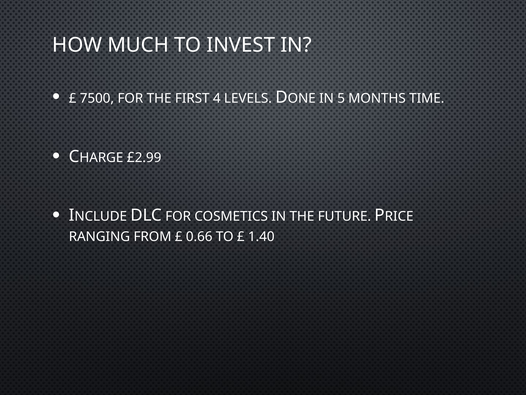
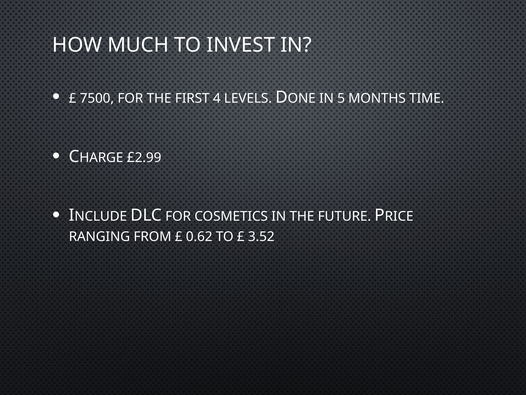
0.66: 0.66 -> 0.62 (199, 236)
1.40: 1.40 -> 3.52 (261, 236)
